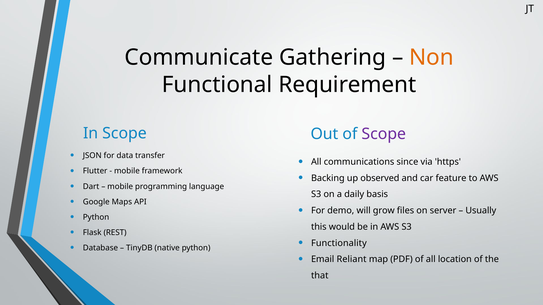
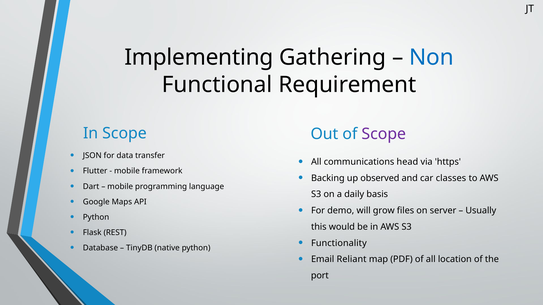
Communicate: Communicate -> Implementing (199, 58)
Non colour: orange -> blue (432, 58)
since: since -> head (407, 162)
feature: feature -> classes (451, 178)
that: that -> port (320, 276)
